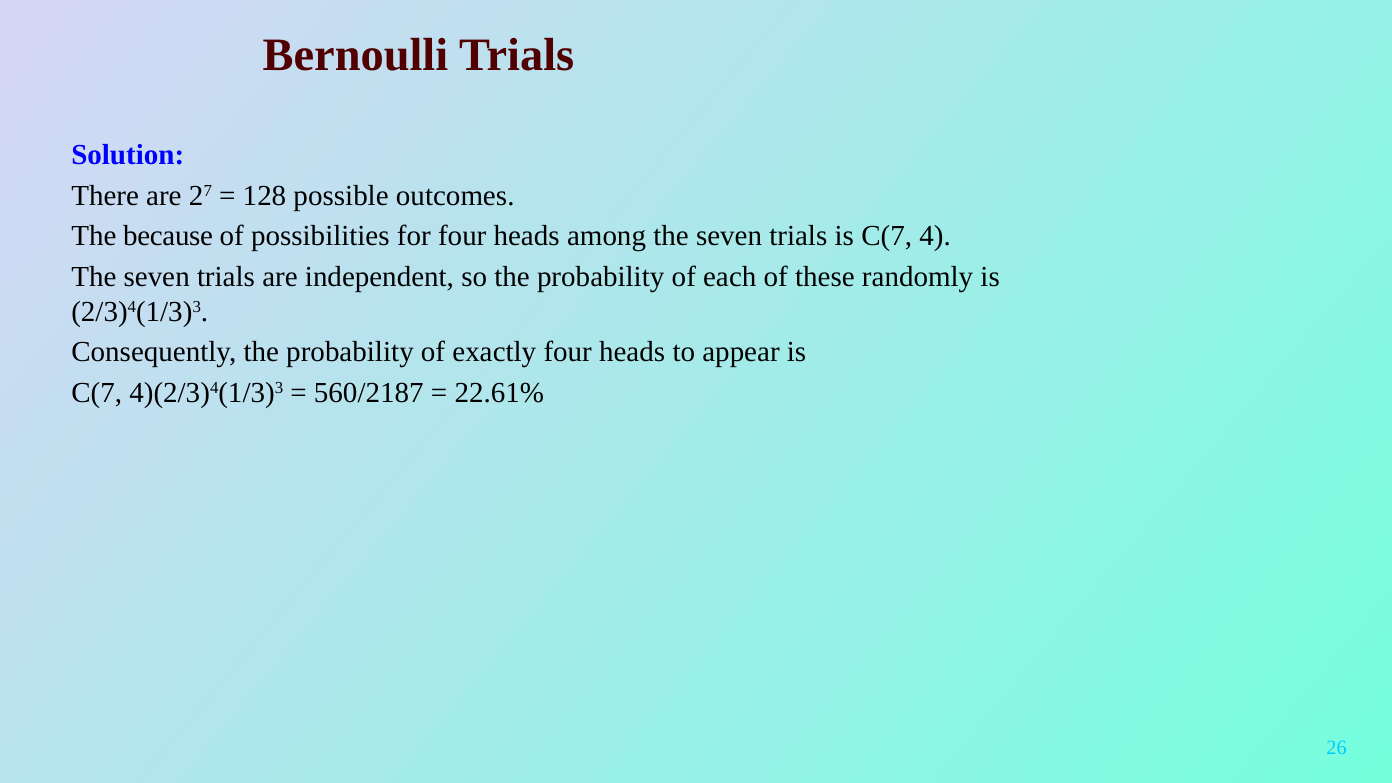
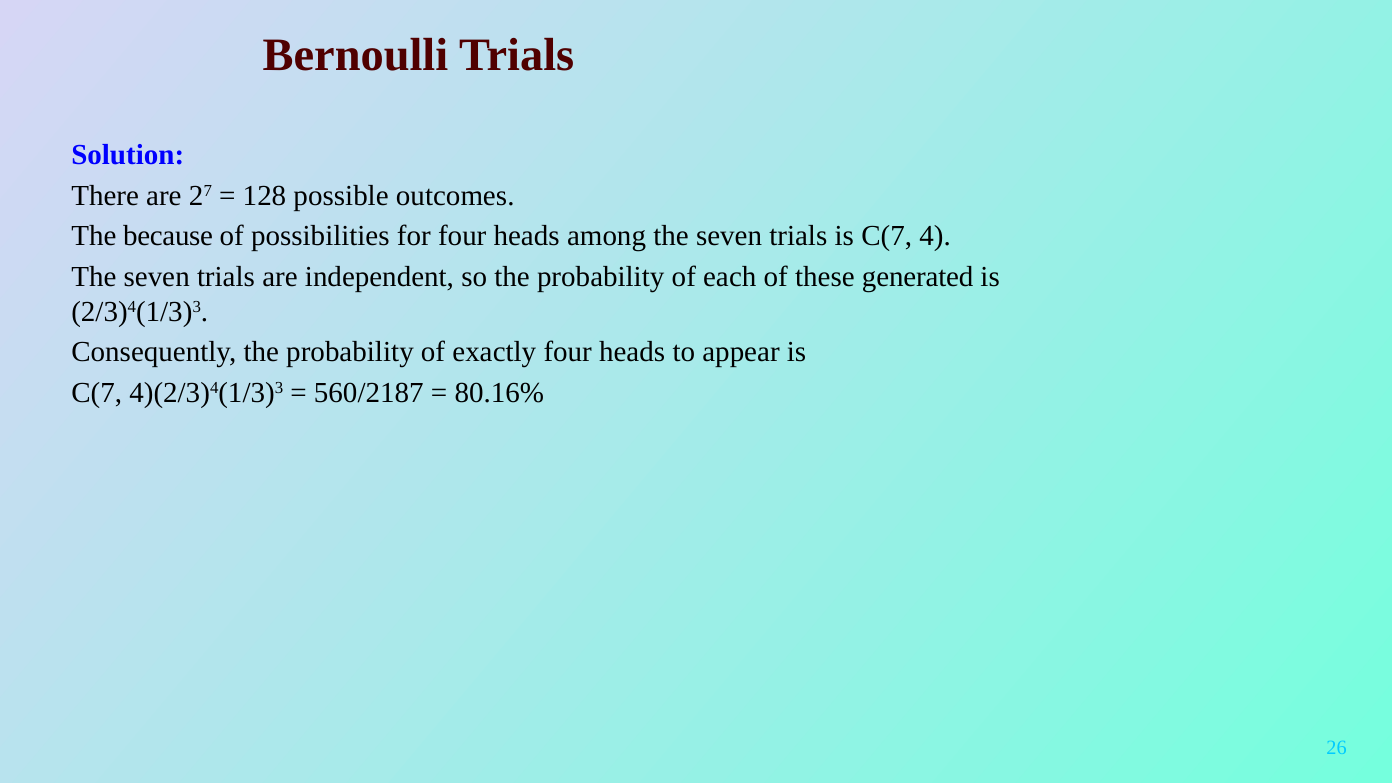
randomly: randomly -> generated (918, 277)
22.61%: 22.61% -> 80.16% (499, 393)
